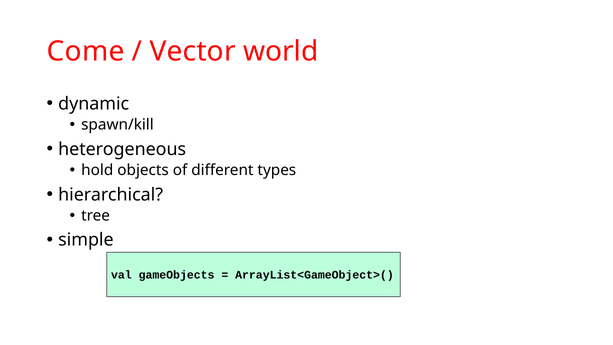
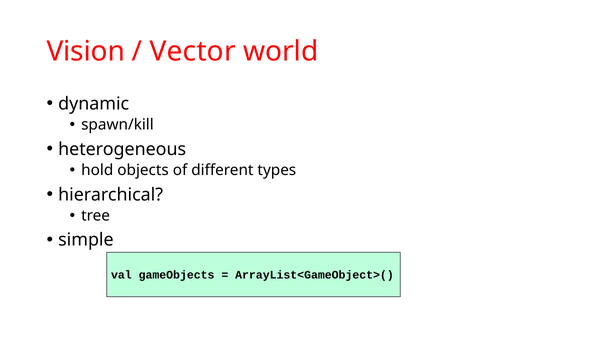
Come: Come -> Vision (86, 51)
